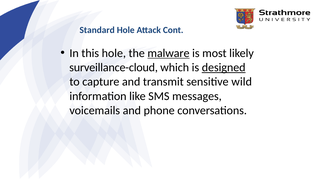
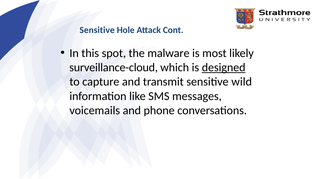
Standard: Standard -> Sensitive (97, 30)
this hole: hole -> spot (114, 53)
malware underline: present -> none (168, 53)
